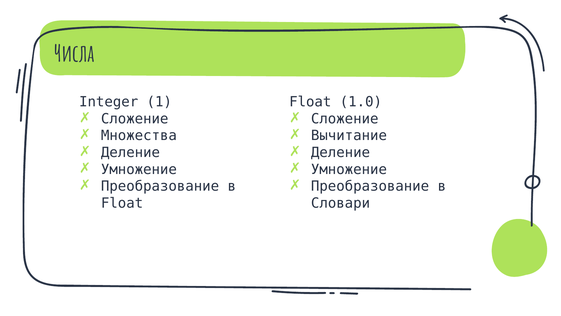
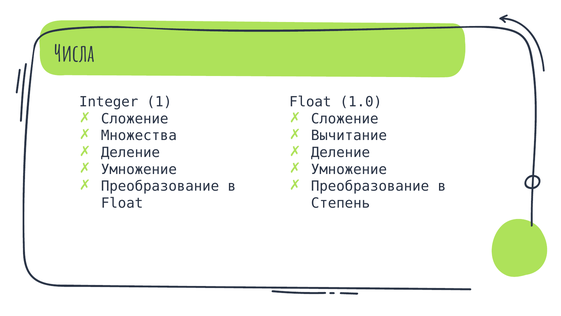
Словари: Словари -> Степень (341, 203)
